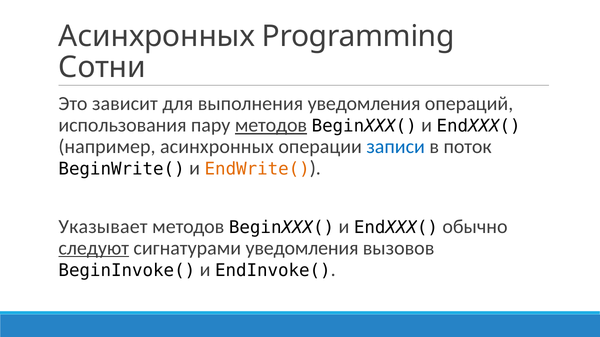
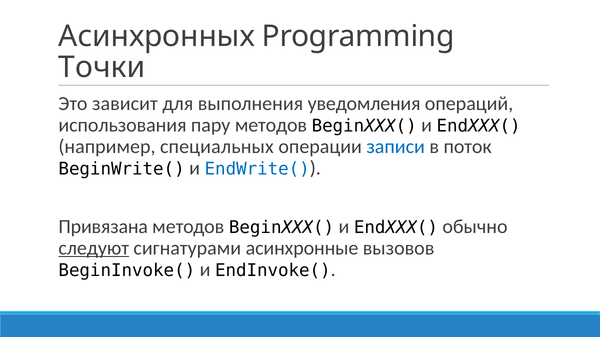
Сотни: Сотни -> Точки (102, 67)
методов underline: present -> none (271, 125)
например асинхронных: асинхронных -> специальных (217, 147)
EndWrite( colour: orange -> blue (257, 169)
Указывает: Указывает -> Привязана (103, 227)
сигнатурами уведомления: уведомления -> асинхронные (302, 248)
